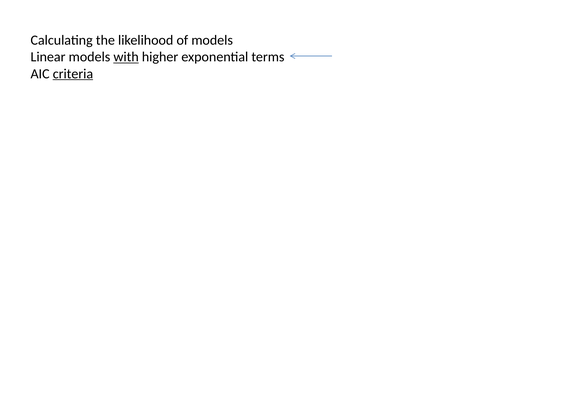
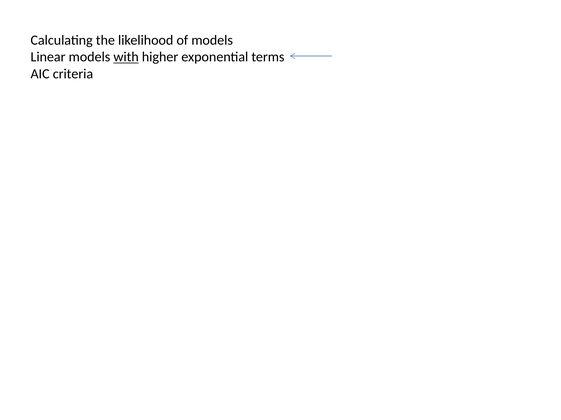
criteria underline: present -> none (73, 74)
